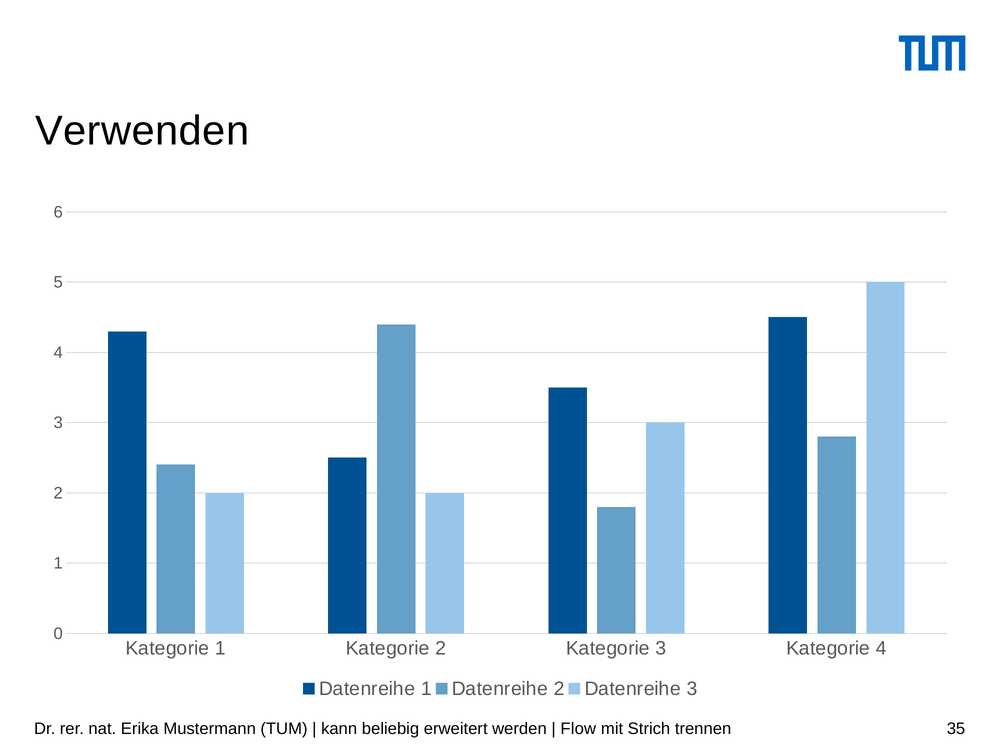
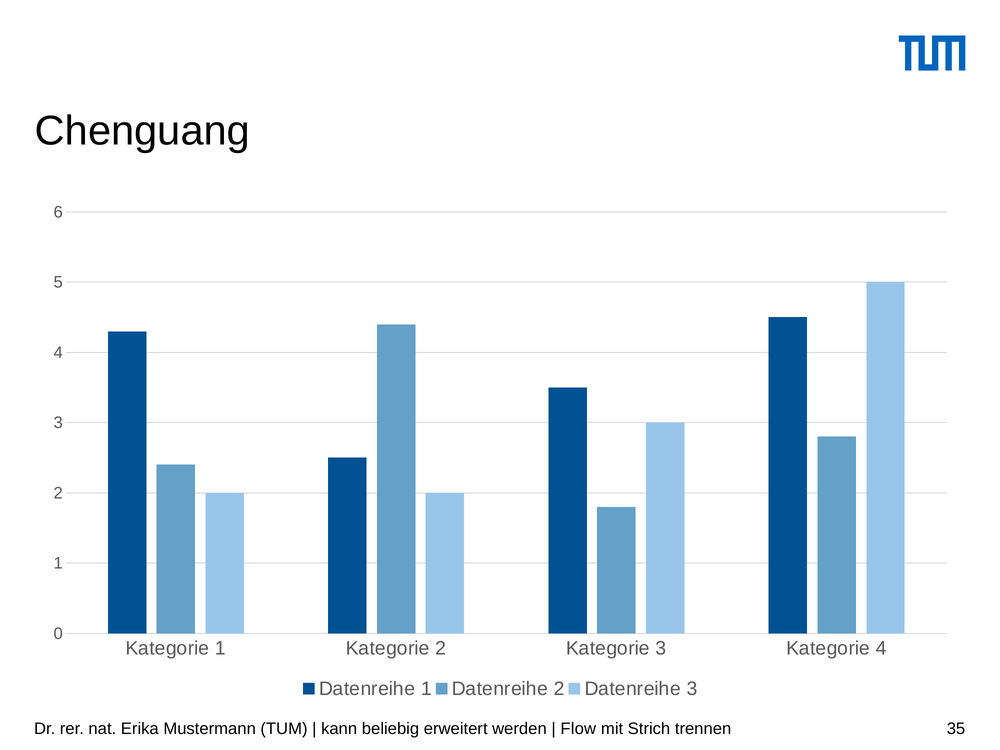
Verwenden: Verwenden -> Chenguang (142, 131)
